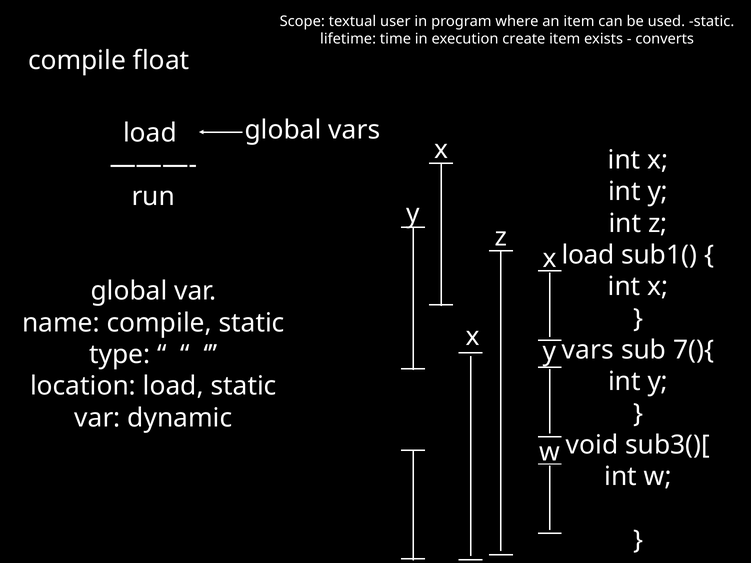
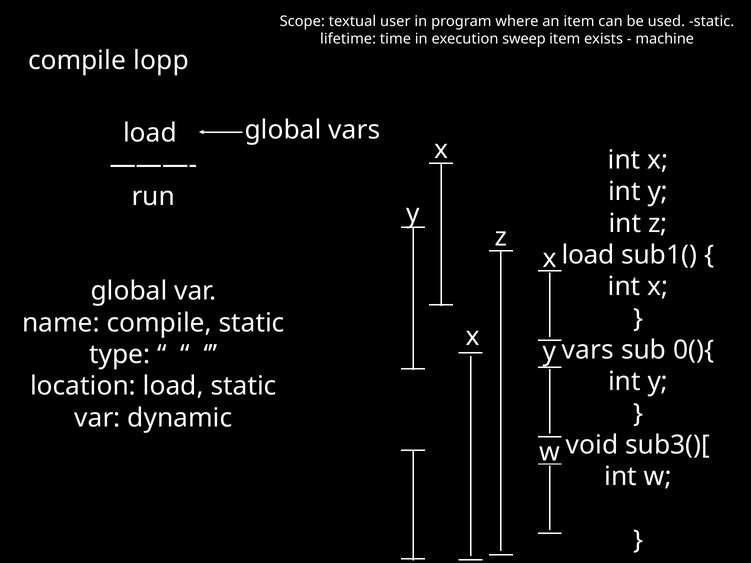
create: create -> sweep (524, 39)
converts: converts -> machine (665, 39)
float: float -> lopp (161, 60)
7(){: 7(){ -> 0(){ (694, 350)
